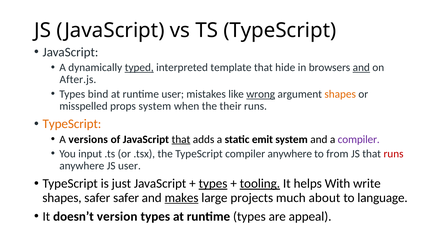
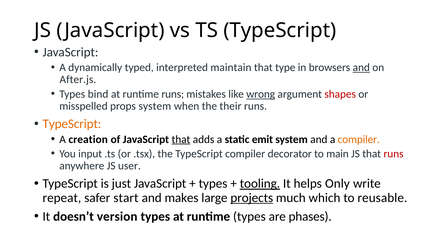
typed underline: present -> none (139, 68)
template: template -> maintain (231, 68)
hide: hide -> type (285, 68)
runtime user: user -> runs (173, 94)
shapes colour: orange -> red (340, 94)
versions: versions -> creation (88, 139)
compiler colour: purple -> orange (359, 139)
compiler anywhere: anywhere -> decorator (290, 154)
from: from -> main (337, 154)
types underline: present -> none (213, 184)
With: With -> Only (337, 184)
shapes: shapes -> repeat (62, 198)
safer safer: safer -> start (126, 198)
makes underline: present -> none (182, 198)
projects underline: none -> present (252, 198)
about: about -> which (325, 198)
language: language -> reusable (382, 198)
appeal: appeal -> phases (310, 216)
